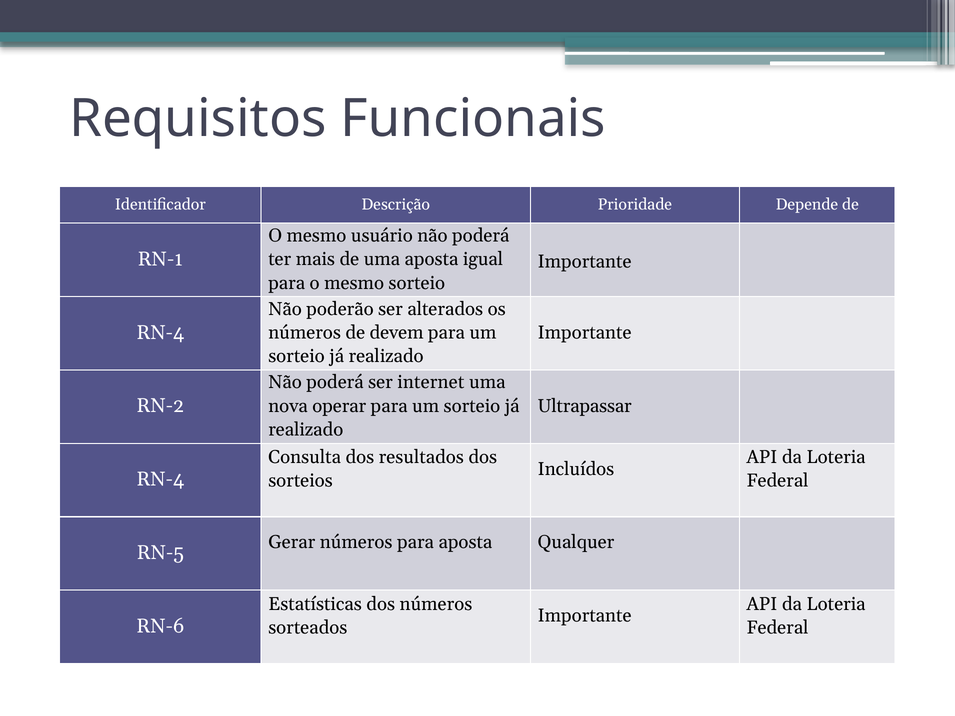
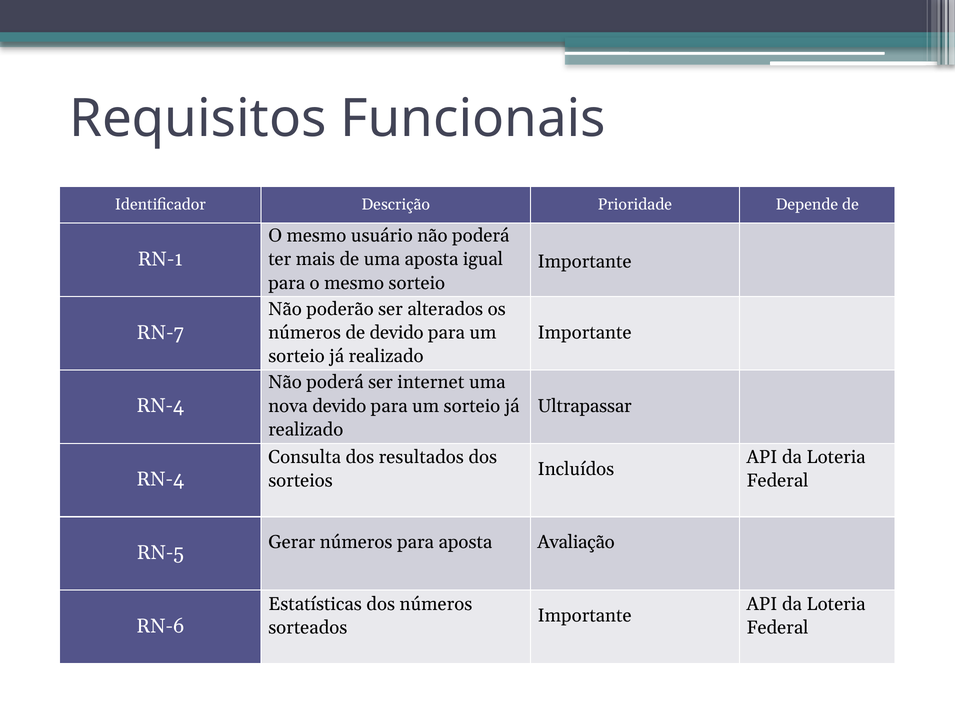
RN-4: RN-4 -> RN-7 (160, 333)
de devem: devem -> devido (397, 333)
RN-2: RN-2 -> RN-4 (160, 406)
nova operar: operar -> devido (339, 406)
Qualquer: Qualquer -> Avaliação (576, 543)
